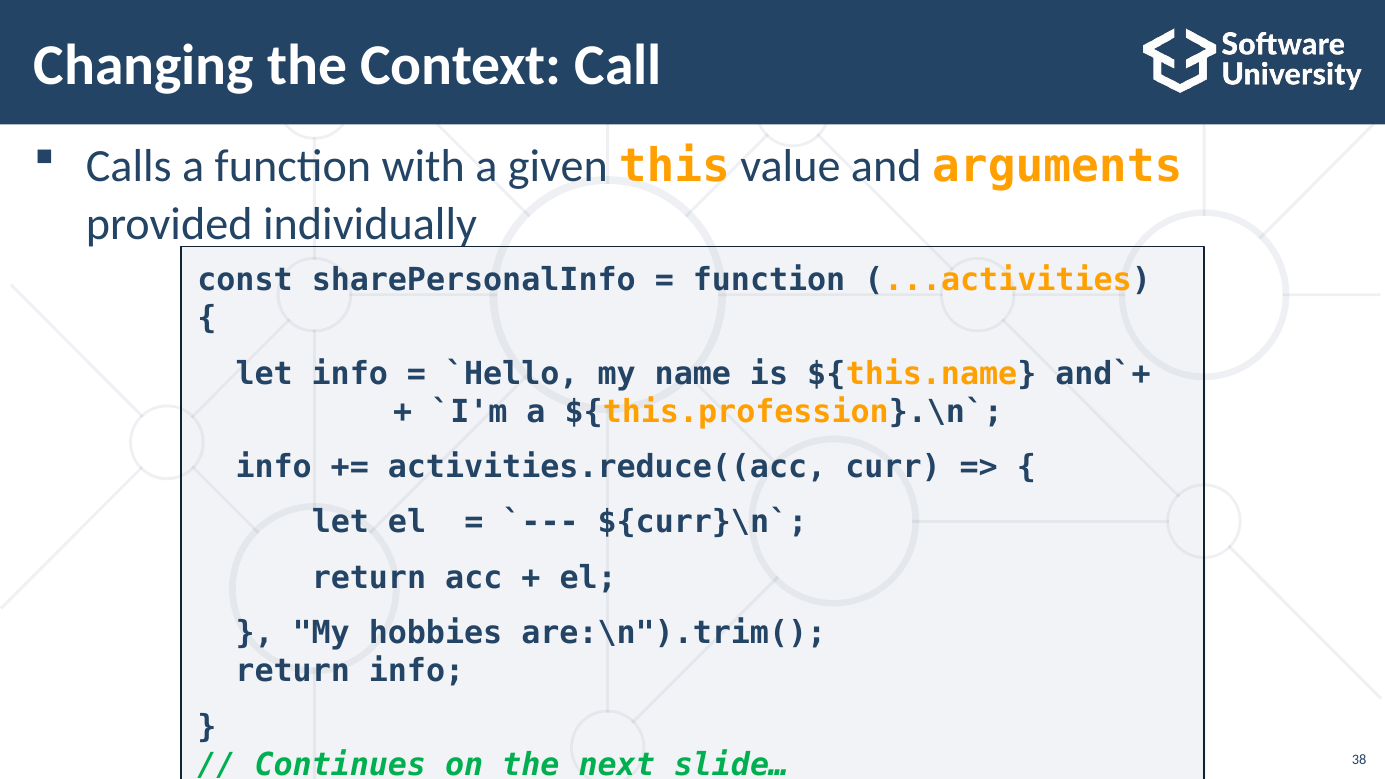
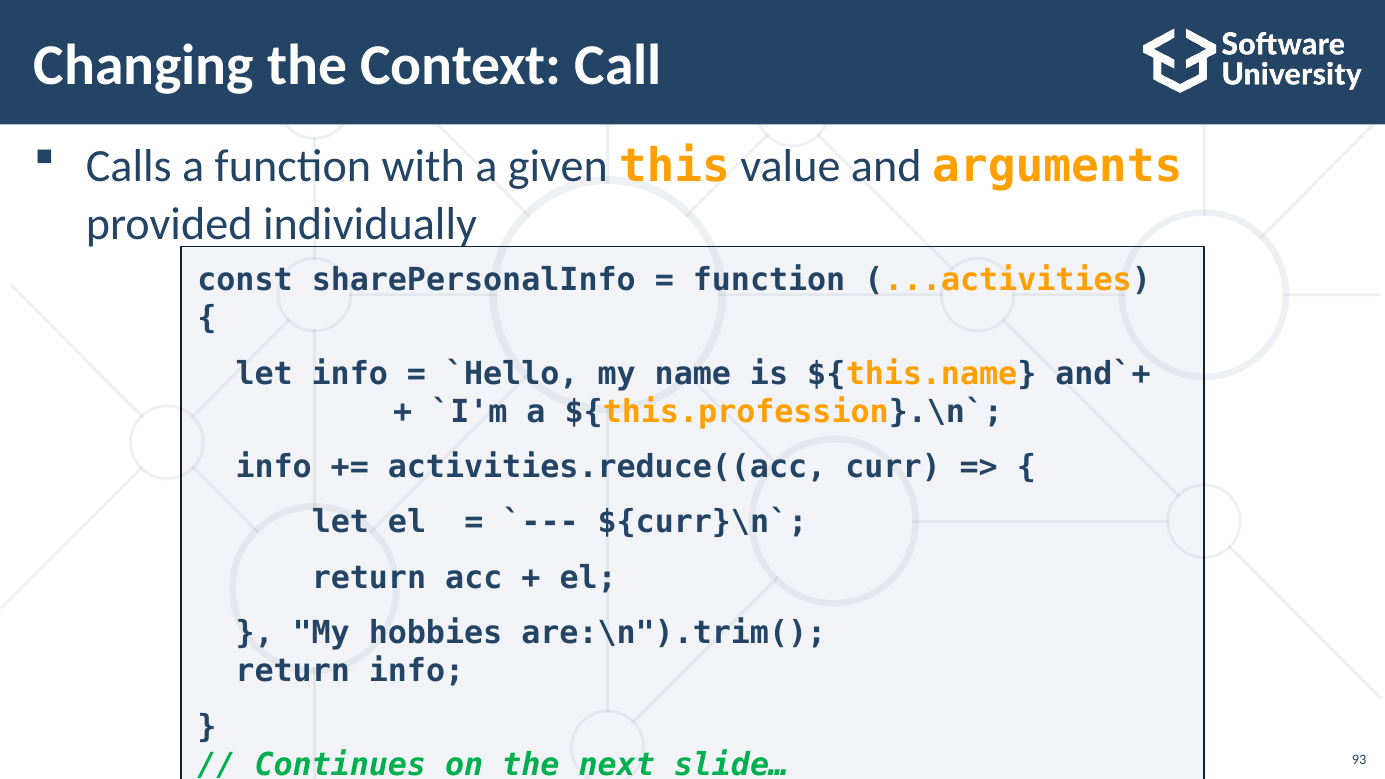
38: 38 -> 93 (1359, 760)
